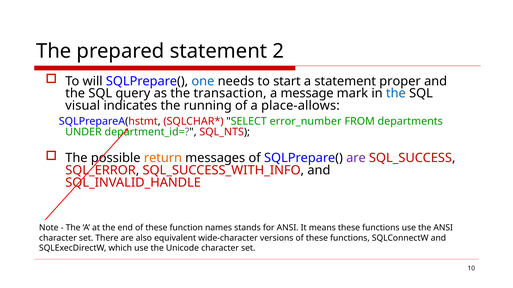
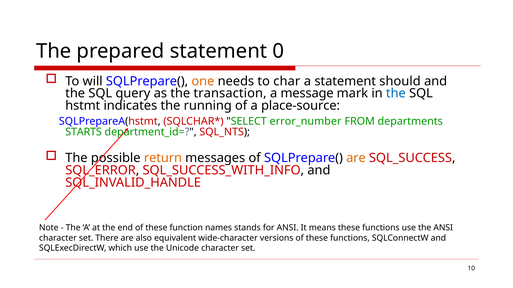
2: 2 -> 0 (278, 51)
one colour: blue -> orange (203, 81)
start: start -> char (287, 81)
proper: proper -> should (400, 81)
visual: visual -> hstmt (83, 106)
place-allows: place-allows -> place-source (301, 106)
UNDER: UNDER -> STARTS (84, 132)
are colour: purple -> orange (356, 158)
